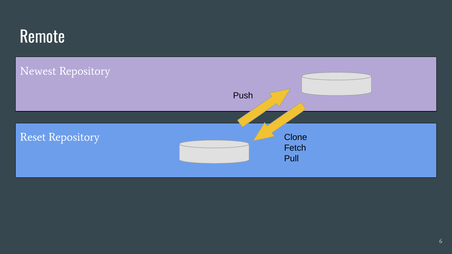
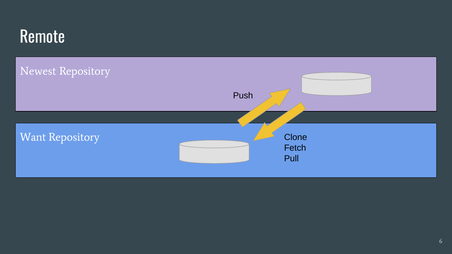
Reset: Reset -> Want (33, 137)
